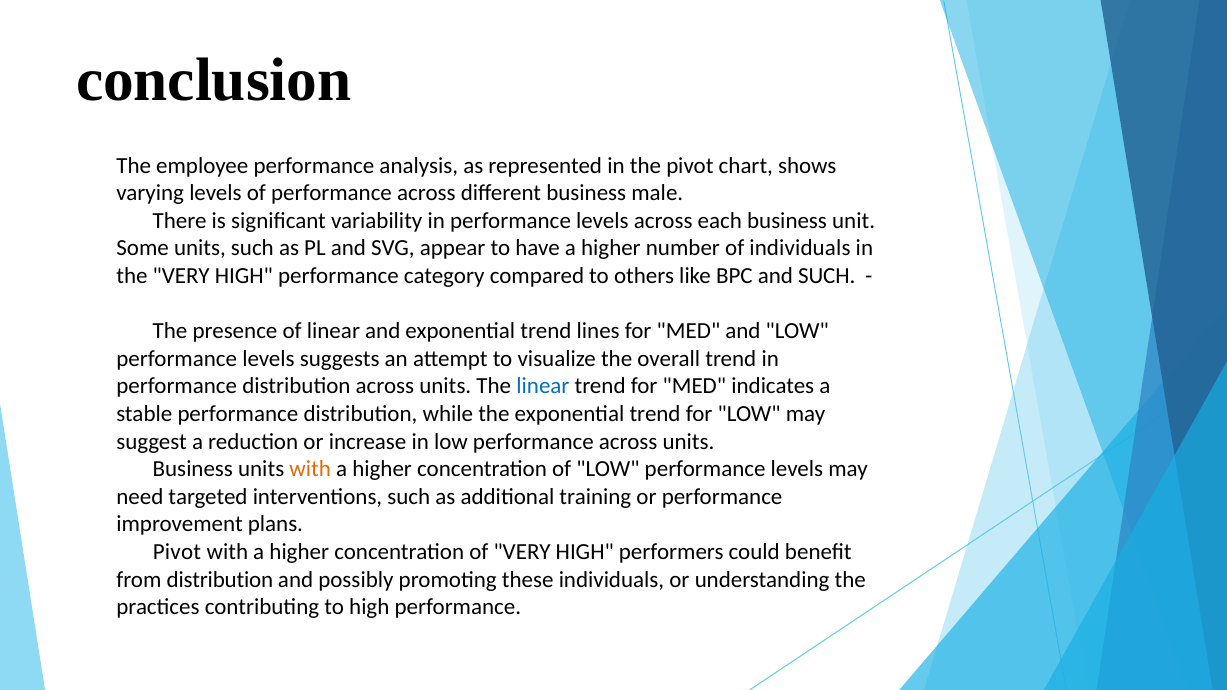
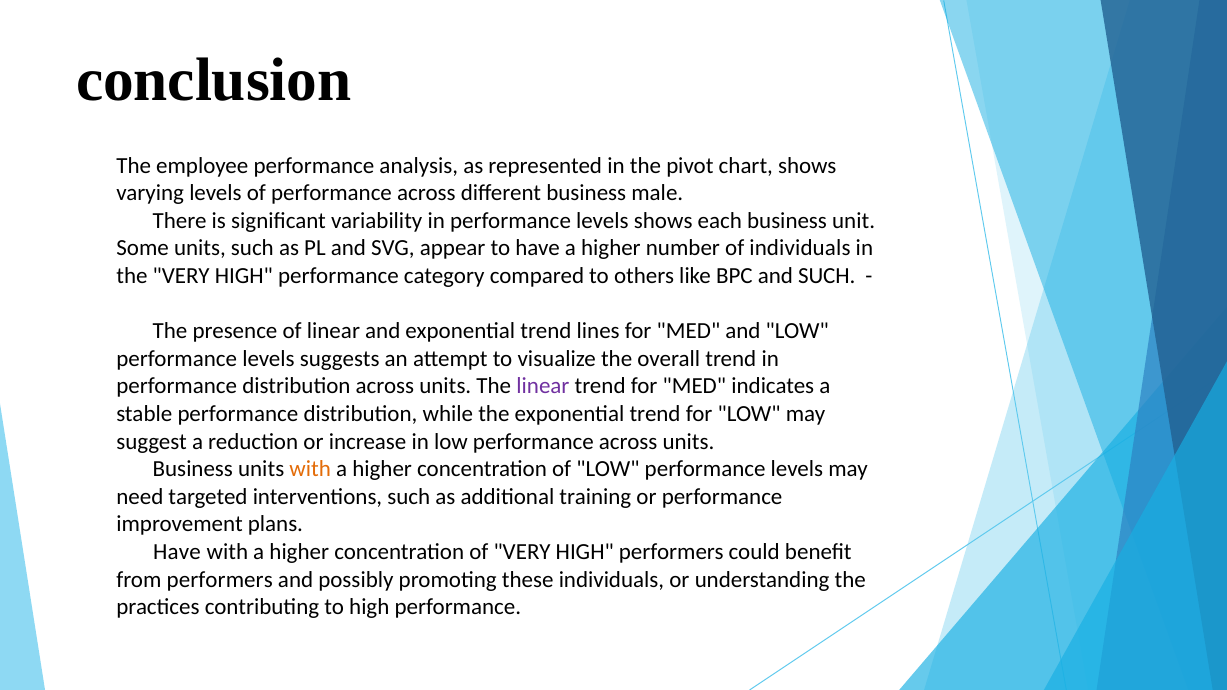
levels across: across -> shows (663, 221)
linear colour: blue -> purple (543, 386)
Pivot: Pivot -> Have (177, 552)
from distribution: distribution -> performers (220, 580)
